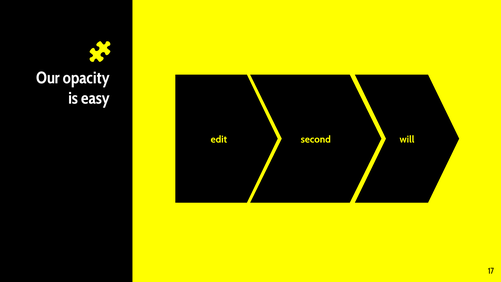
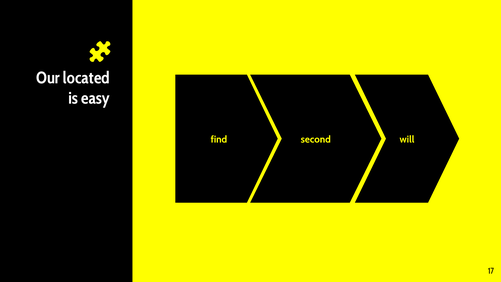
opacity: opacity -> located (86, 78)
edit: edit -> find (219, 139)
